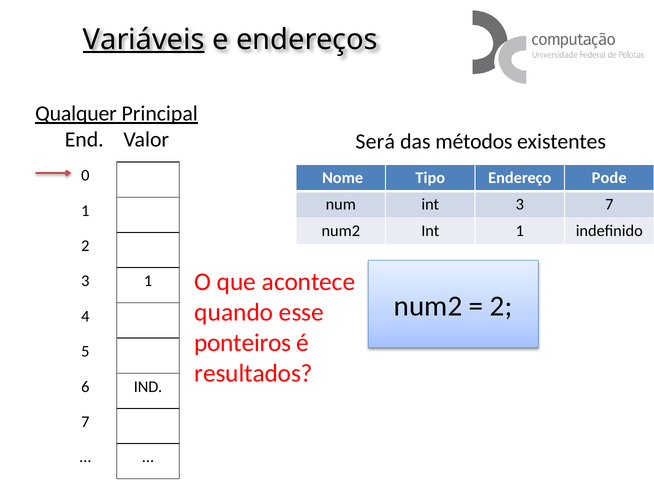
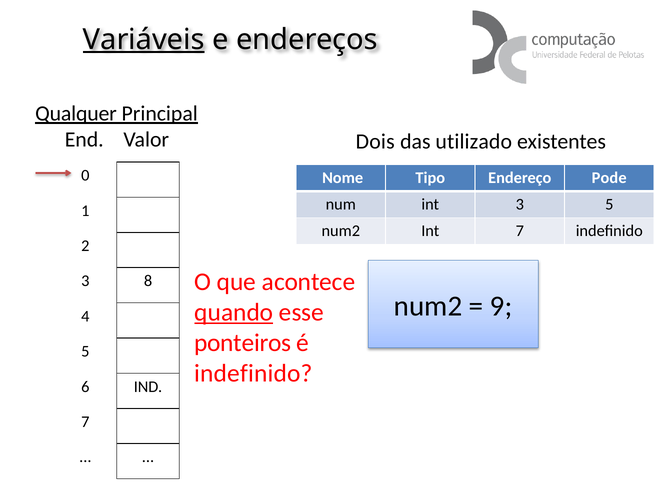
Será: Será -> Dois (375, 142)
métodos: métodos -> utilizado (474, 142)
3 7: 7 -> 5 (609, 205)
Int 1: 1 -> 7 (520, 231)
3 1: 1 -> 8 (148, 281)
2: 2 -> 9 (501, 306)
quando underline: none -> present (234, 313)
resultados: resultados -> indefinido (253, 374)
